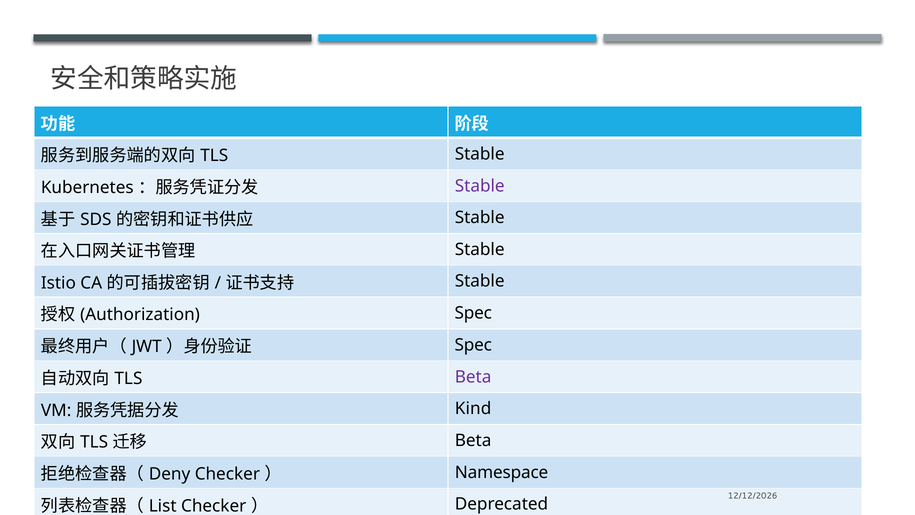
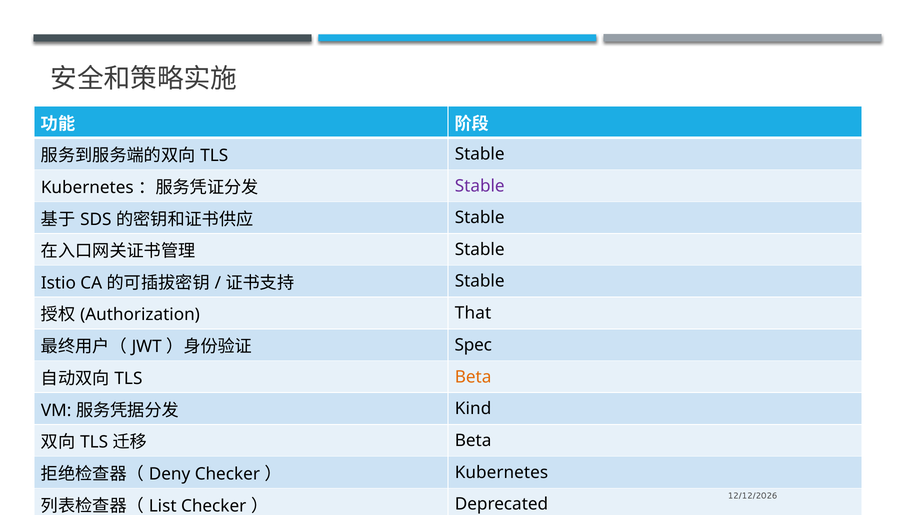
Spec: Spec -> That (473, 313)
Beta colour: purple -> orange (473, 377)
Namespace: Namespace -> Kubernetes (501, 472)
